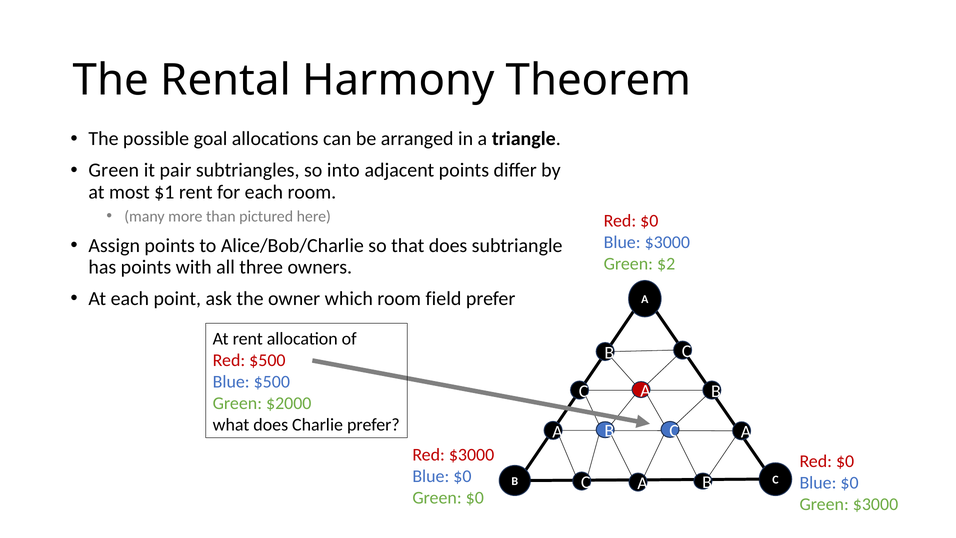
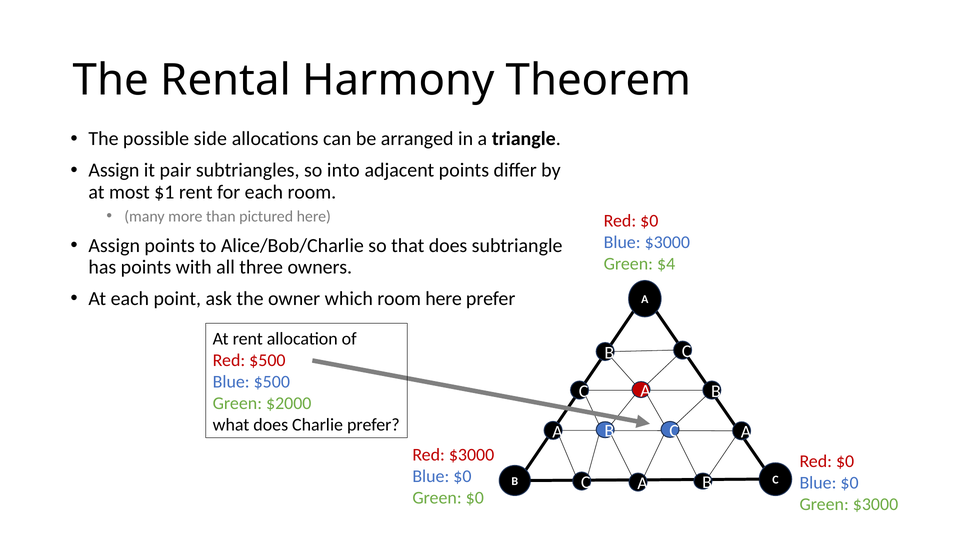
goal: goal -> side (210, 139)
Green: Green -> Assign (114, 170)
$2: $2 -> $4 (666, 264)
room field: field -> here (444, 299)
